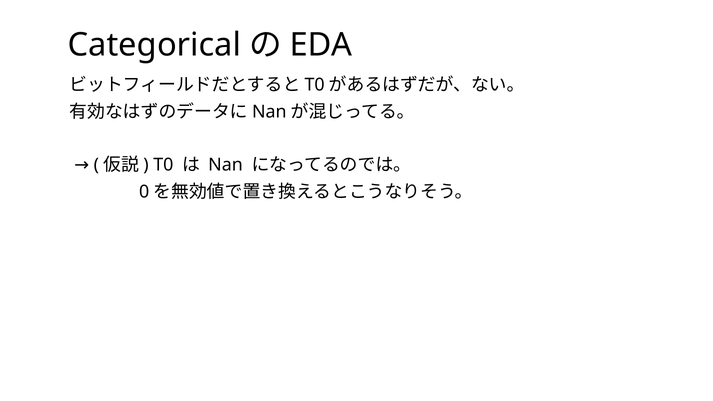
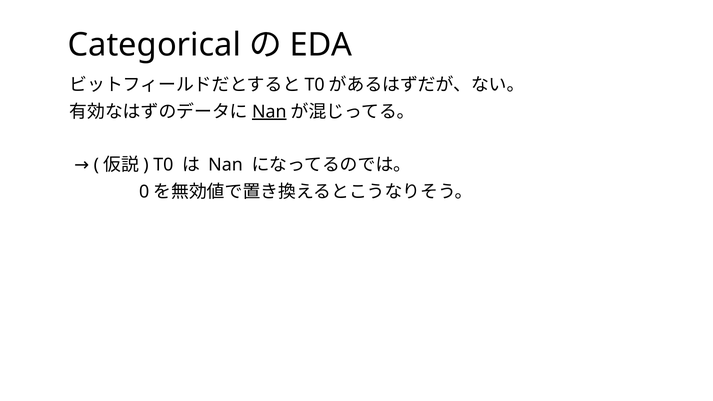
Nan underline: none -> present (269, 112)
